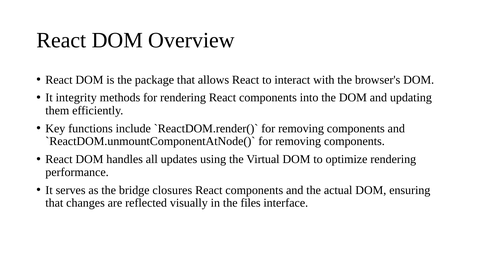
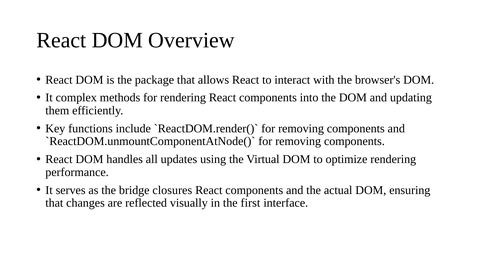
integrity: integrity -> complex (76, 98)
files: files -> first (250, 203)
